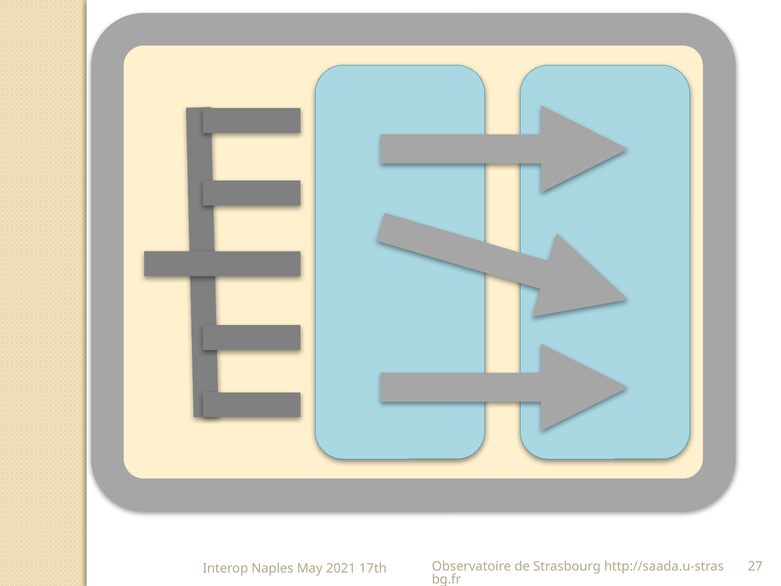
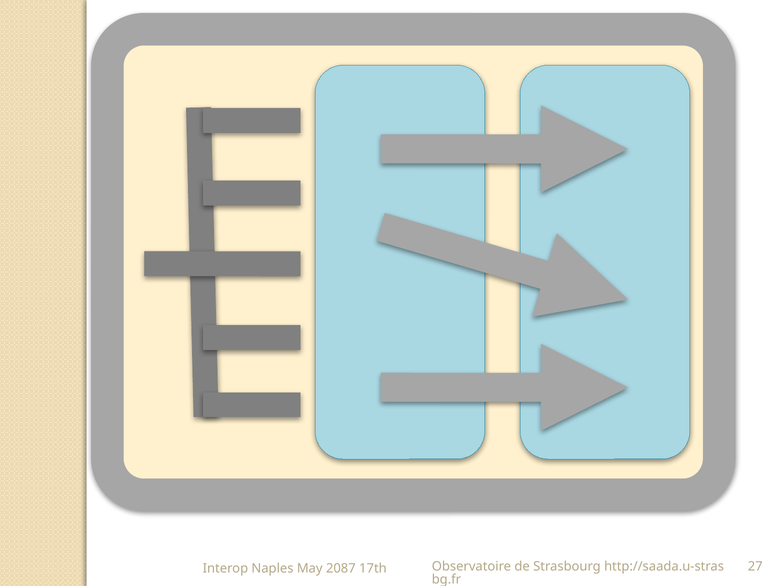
2021: 2021 -> 2087 (341, 568)
